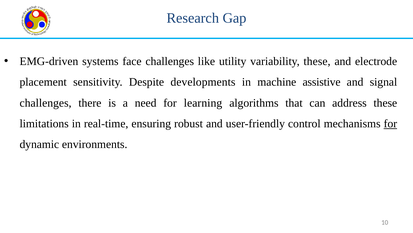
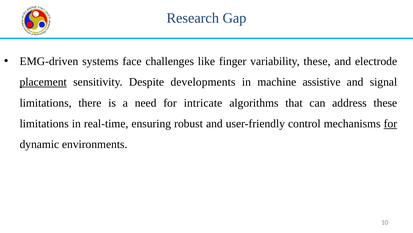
utility: utility -> finger (233, 61)
placement underline: none -> present (43, 82)
challenges: challenges -> limitations (46, 103)
learning: learning -> intricate (203, 103)
